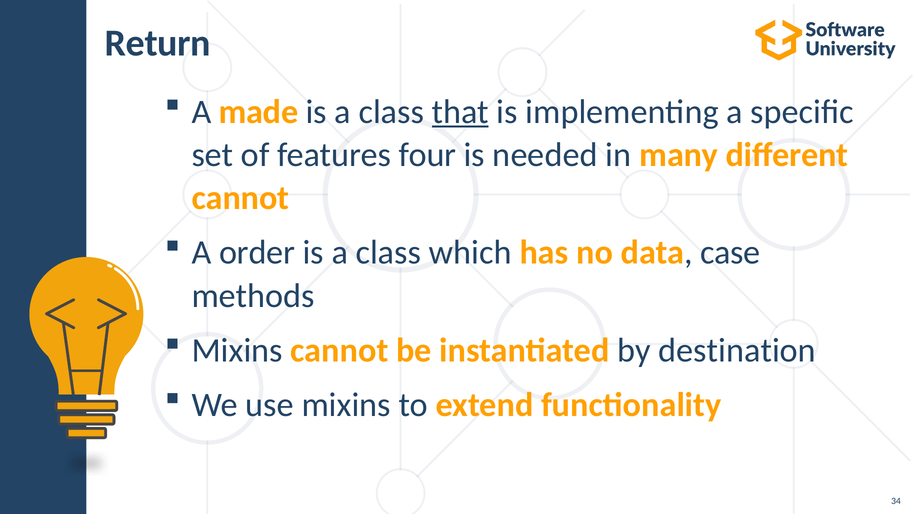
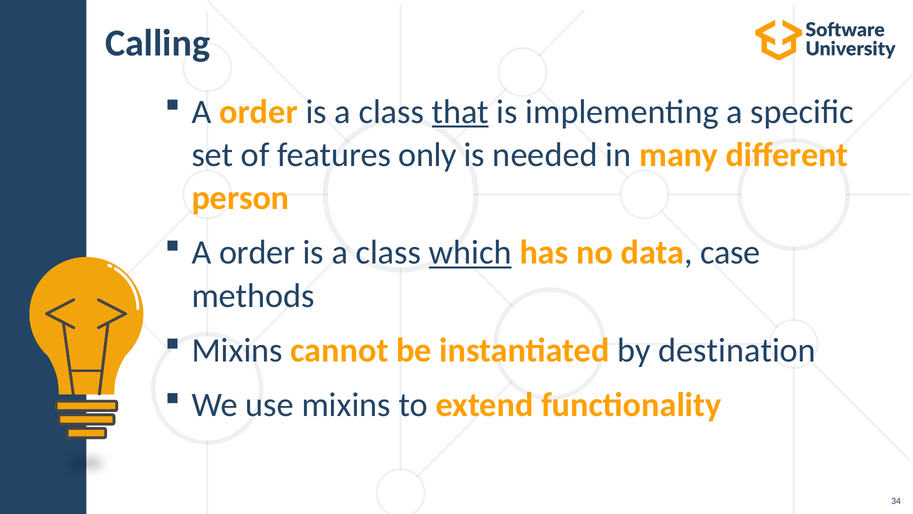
Return: Return -> Calling (158, 43)
made: made -> order (258, 112)
four: four -> only (428, 155)
cannot: cannot -> person (240, 198)
which underline: none -> present (470, 252)
